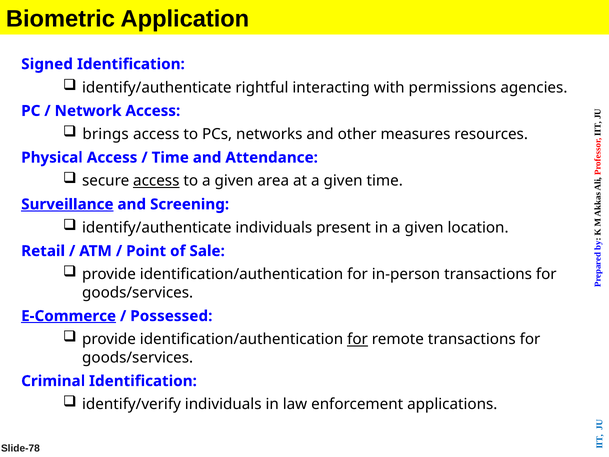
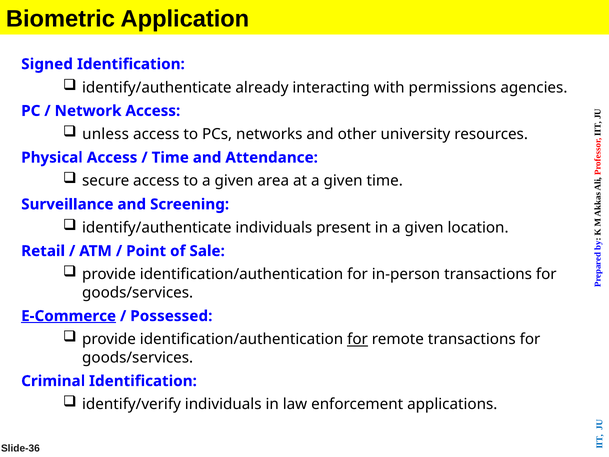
rightful: rightful -> already (262, 87)
brings: brings -> unless (106, 134)
measures: measures -> university (415, 134)
access underline: present -> none (156, 181)
Surveillance underline: present -> none (67, 204)
Slide-78: Slide-78 -> Slide-36 (20, 448)
